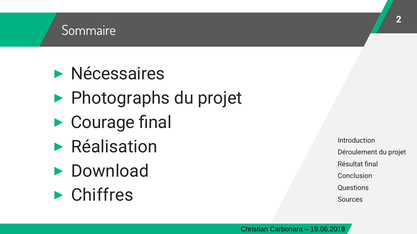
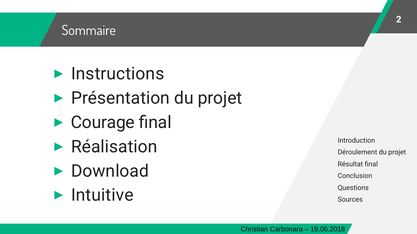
Nécessaires: Nécessaires -> Instructions (118, 74)
Photographs: Photographs -> Présentation (120, 98)
Chiffres: Chiffres -> Intuitive (102, 196)
